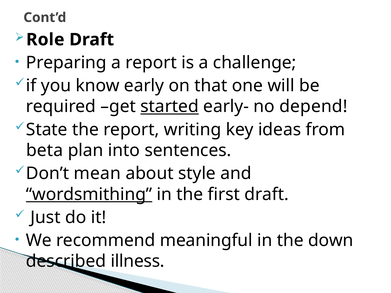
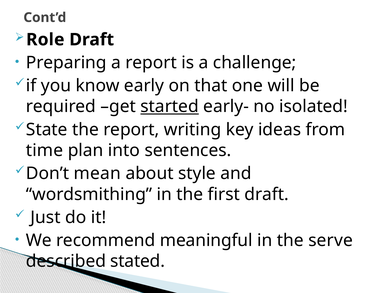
depend: depend -> isolated (314, 107)
beta: beta -> time (45, 151)
wordsmithing underline: present -> none (89, 194)
down: down -> serve (331, 241)
illness: illness -> stated (138, 261)
